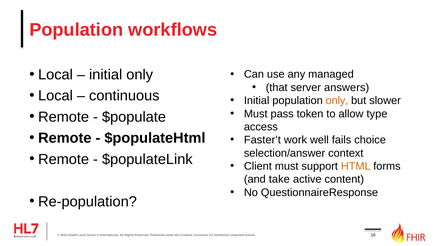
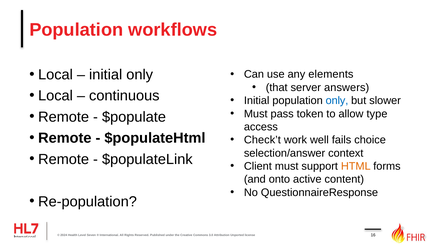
managed: managed -> elements (331, 74)
only colour: orange -> blue (337, 101)
Faster’t: Faster’t -> Check’t (262, 140)
take: take -> onto (279, 179)
